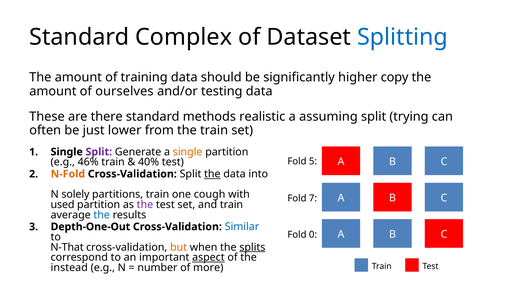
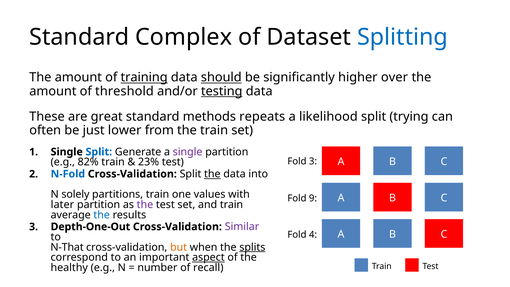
training underline: none -> present (144, 77)
should underline: none -> present (221, 77)
copy: copy -> over (394, 77)
ourselves: ourselves -> threshold (124, 91)
testing underline: none -> present (222, 91)
there: there -> great (107, 117)
realistic: realistic -> repeats (262, 117)
assuming: assuming -> likelihood (328, 117)
Split colour: purple -> blue (99, 152)
single colour: orange -> purple (188, 152)
Fold 5: 5 -> 3 (313, 161)
46%: 46% -> 82% (88, 162)
40%: 40% -> 23% (149, 162)
N-Fold colour: orange -> blue (68, 174)
cough: cough -> values (210, 194)
7: 7 -> 9 (313, 198)
used: used -> later (62, 205)
Similar colour: blue -> purple (242, 227)
0: 0 -> 4 (313, 235)
instead: instead -> healthy (69, 267)
more: more -> recall (208, 267)
